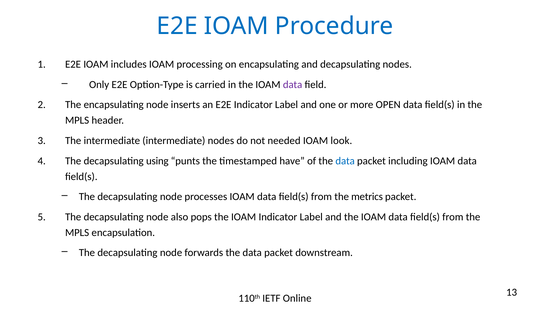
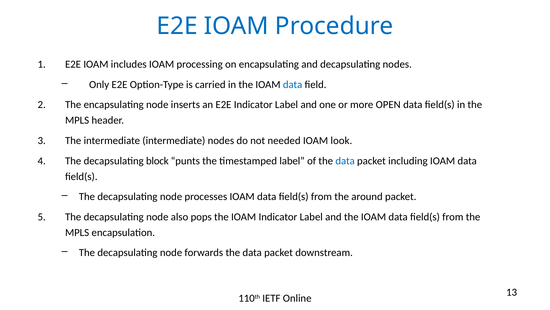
data colour: purple -> blue (293, 84)
using: using -> block (157, 161)
timestamped have: have -> label (292, 161)
metrics: metrics -> around (367, 196)
